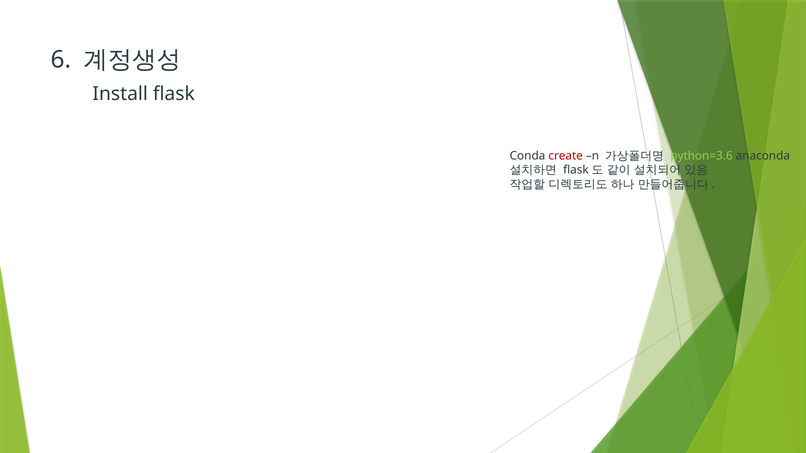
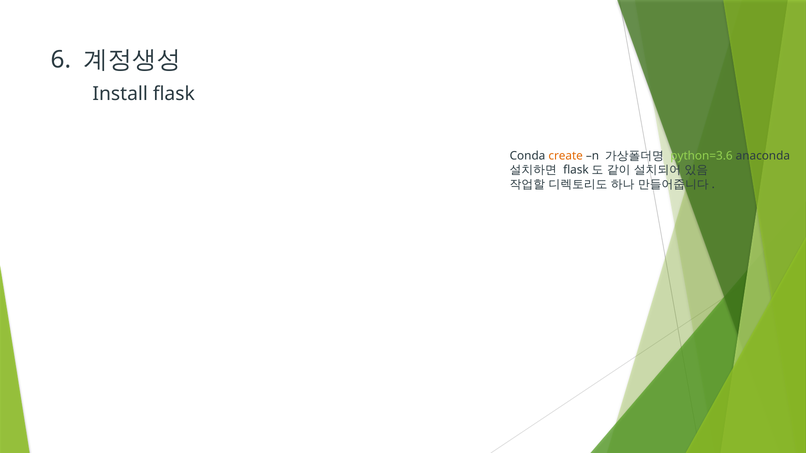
create colour: red -> orange (566, 156)
